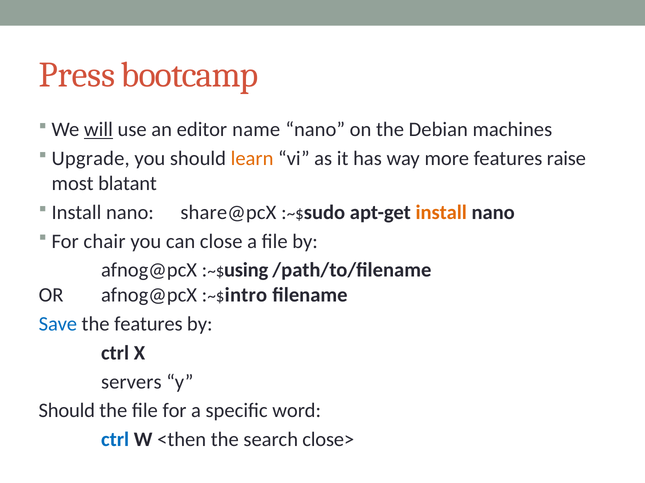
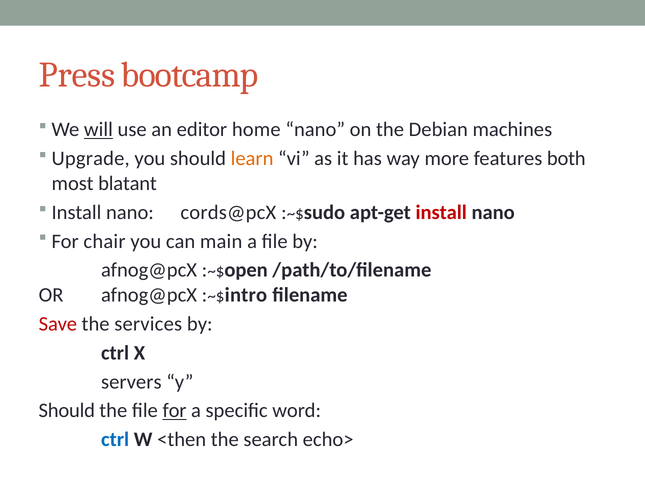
name: name -> home (256, 130)
raise: raise -> both (566, 159)
share@pcX: share@pcX -> cords@pcX (228, 213)
install colour: orange -> red (441, 213)
close: close -> main (221, 242)
using: using -> open (246, 271)
Save colour: blue -> red (58, 324)
the features: features -> services (148, 324)
for underline: none -> present (174, 411)
close>: close> -> echo> (328, 440)
